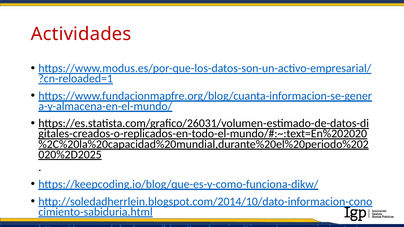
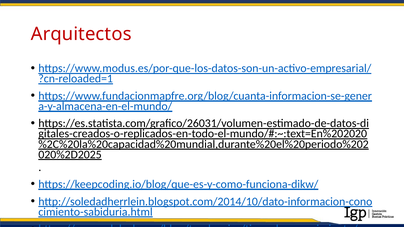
Actividades: Actividades -> Arquitectos (81, 34)
